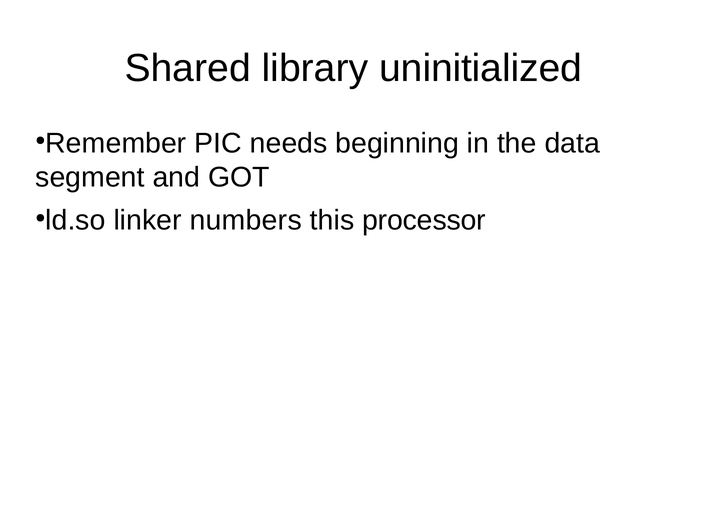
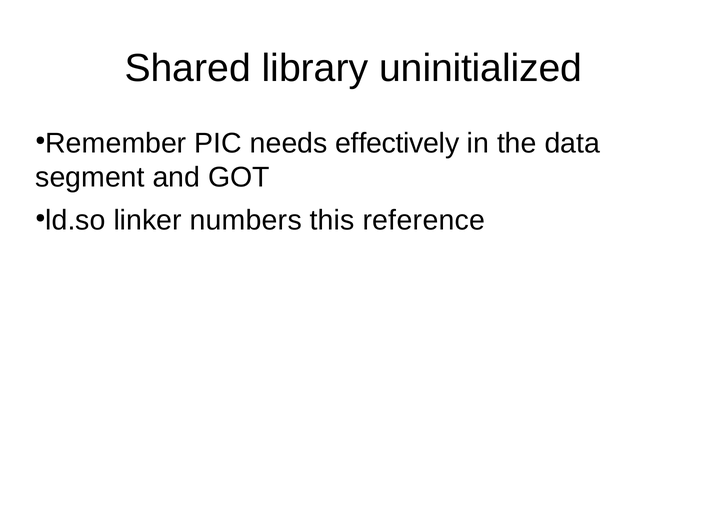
beginning: beginning -> effectively (397, 143)
processor: processor -> reference (424, 220)
